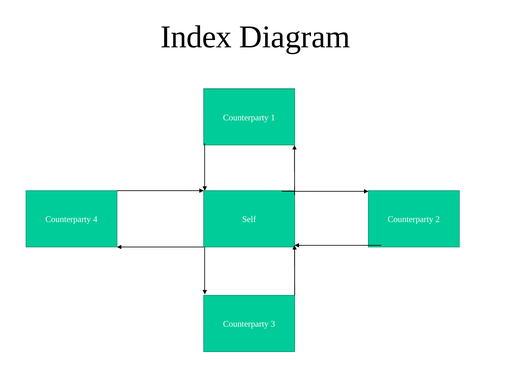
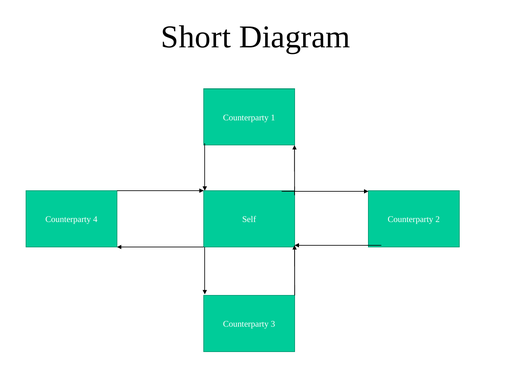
Index: Index -> Short (196, 37)
